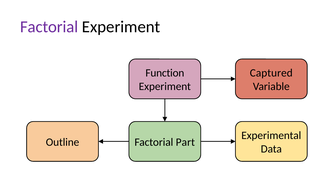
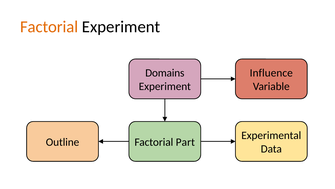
Factorial colour: purple -> orange (49, 27)
Function: Function -> Domains (165, 73)
Captured: Captured -> Influence (271, 73)
